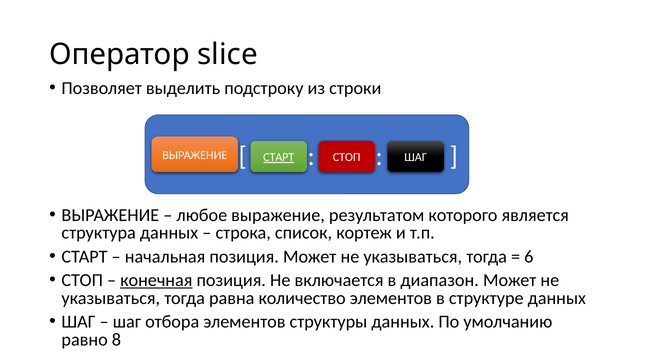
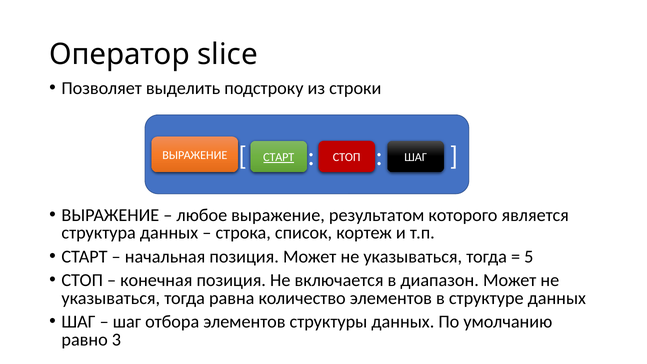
6: 6 -> 5 (529, 257)
конечная underline: present -> none (156, 280)
8: 8 -> 3 (116, 339)
